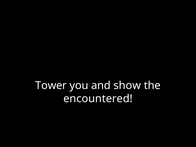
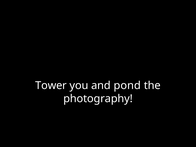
show: show -> pond (127, 86)
encountered: encountered -> photography (98, 99)
